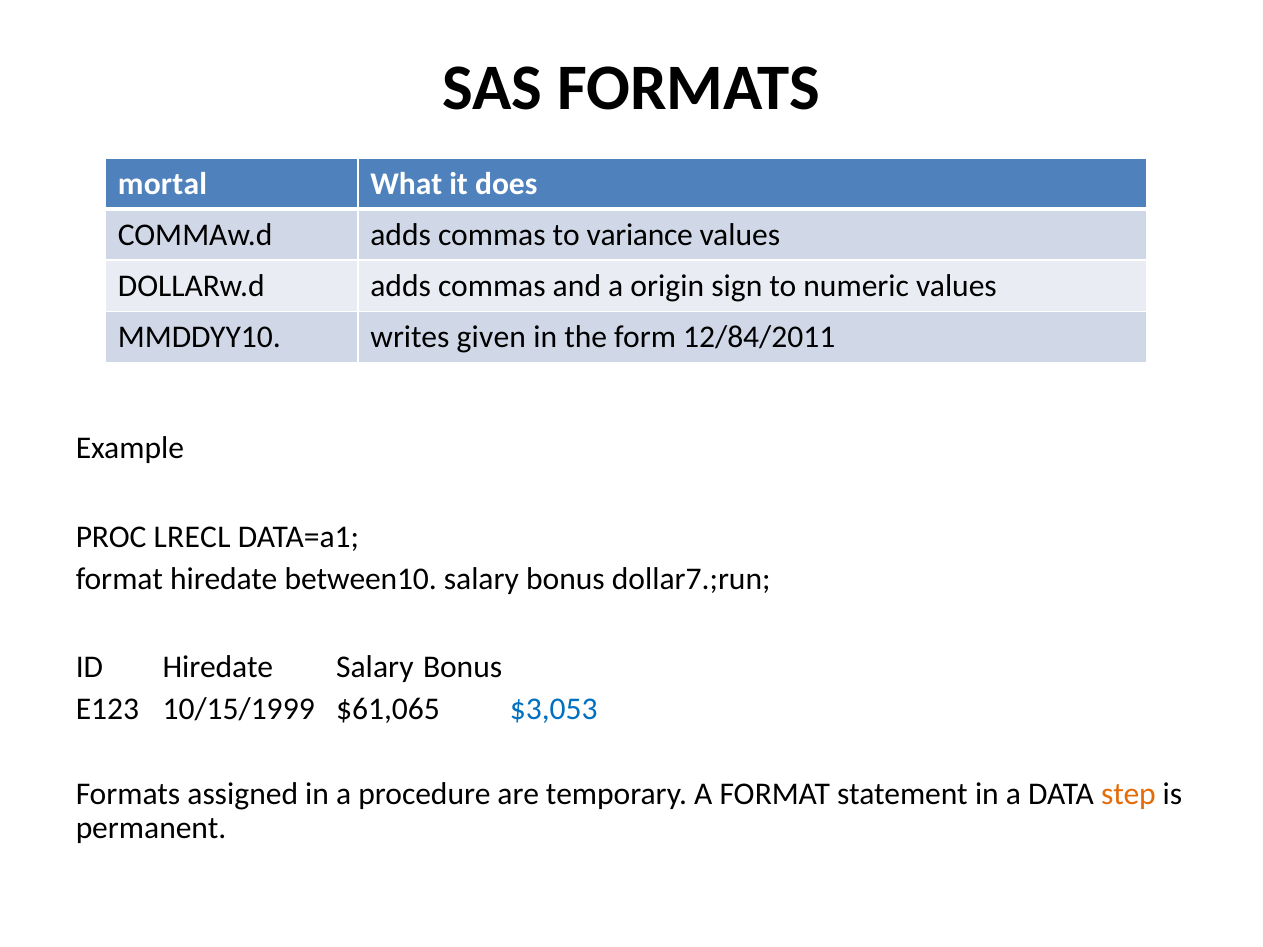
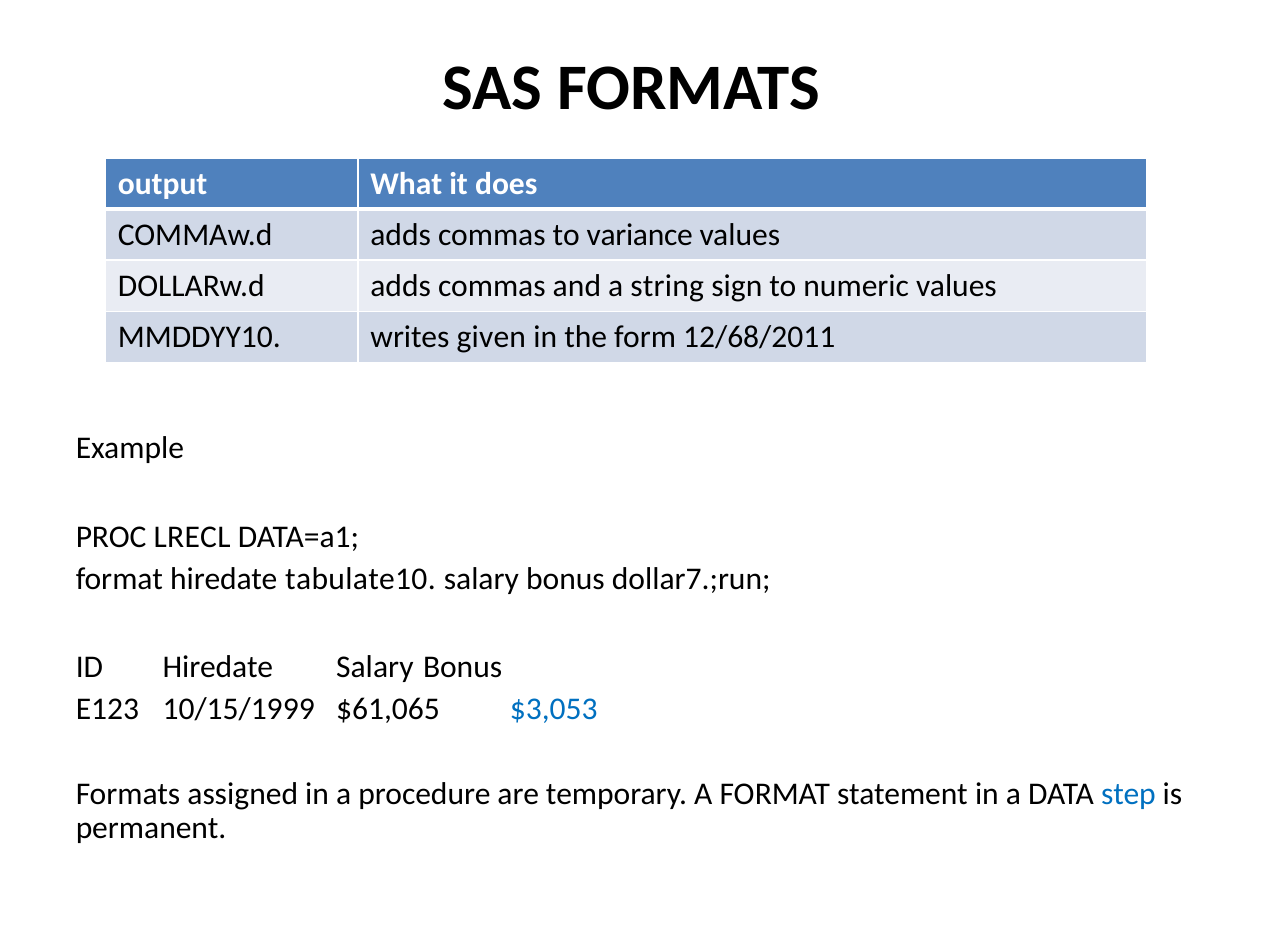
mortal: mortal -> output (163, 184)
origin: origin -> string (667, 286)
12/84/2011: 12/84/2011 -> 12/68/2011 (759, 338)
between10: between10 -> tabulate10 (360, 579)
step colour: orange -> blue (1128, 794)
